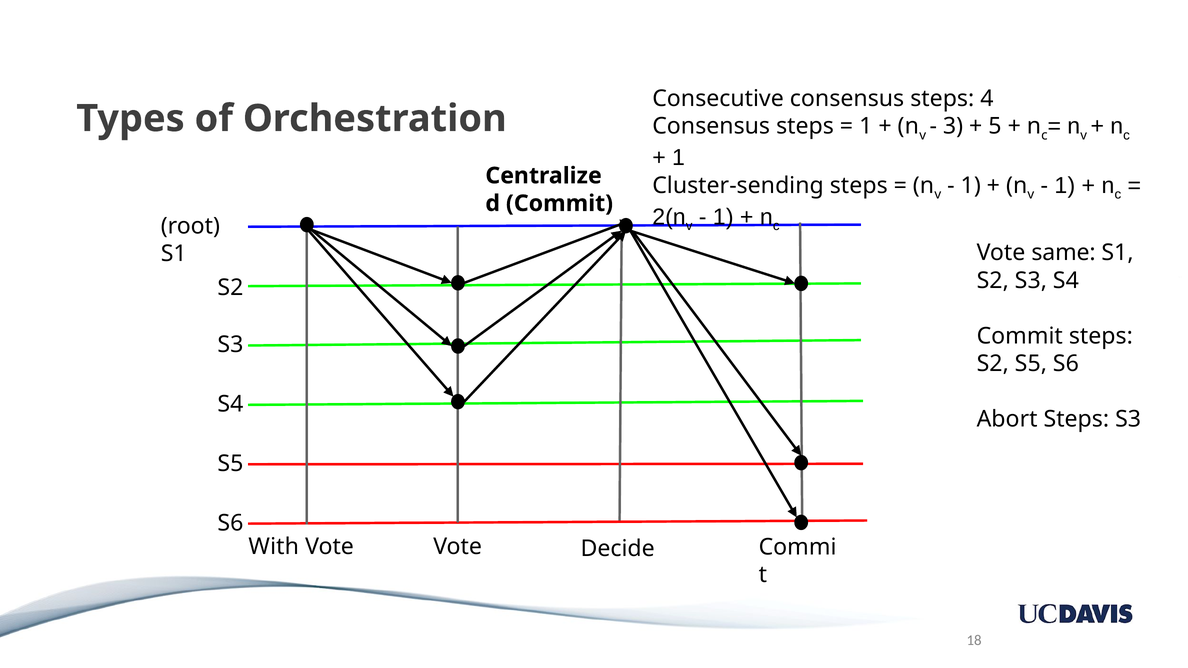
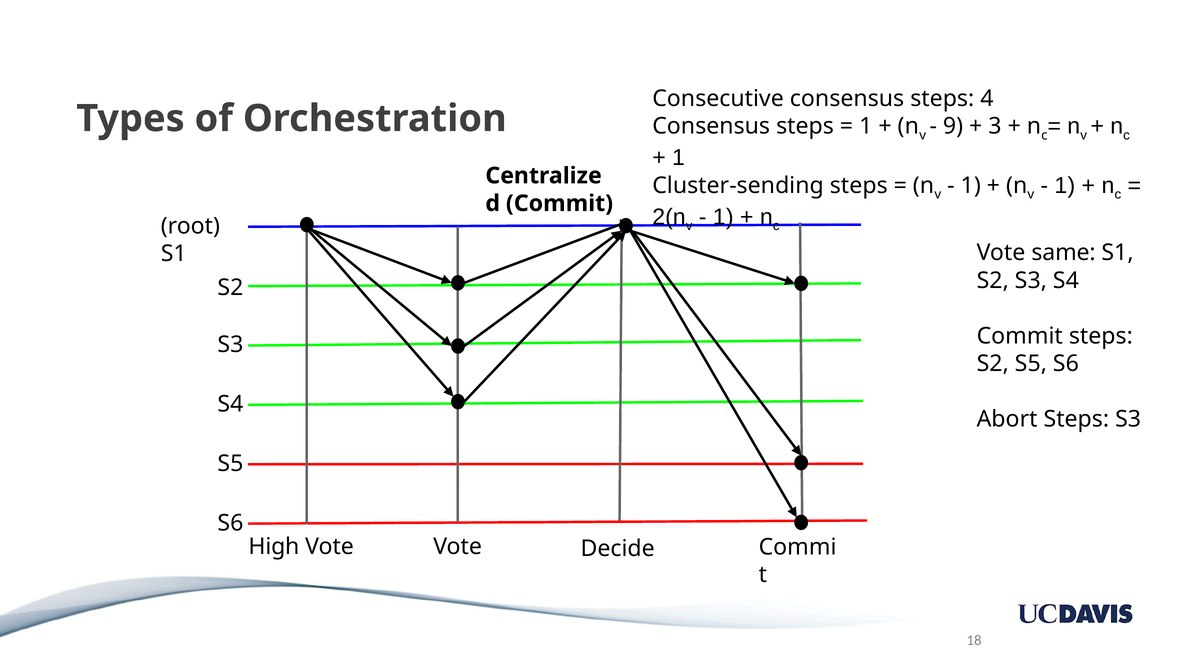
3: 3 -> 9 (953, 126)
5: 5 -> 3 (995, 126)
With: With -> High (274, 547)
